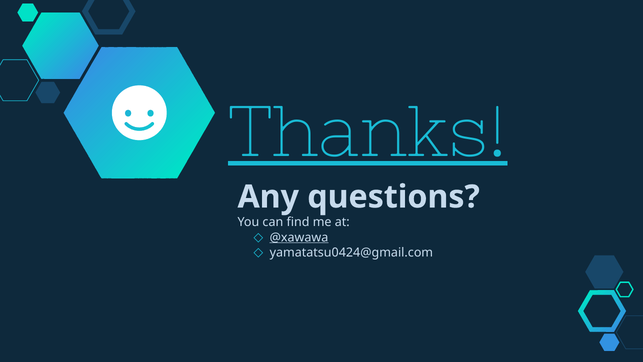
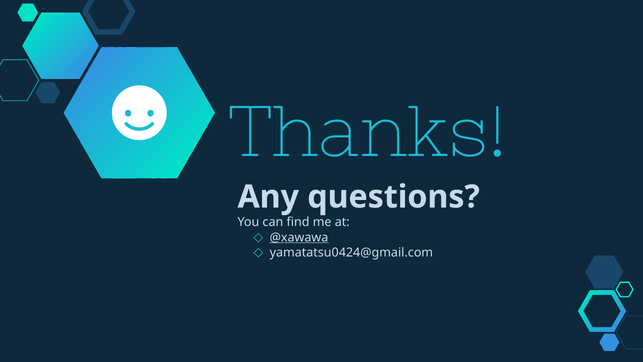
Thanks underline: present -> none (368, 133)
